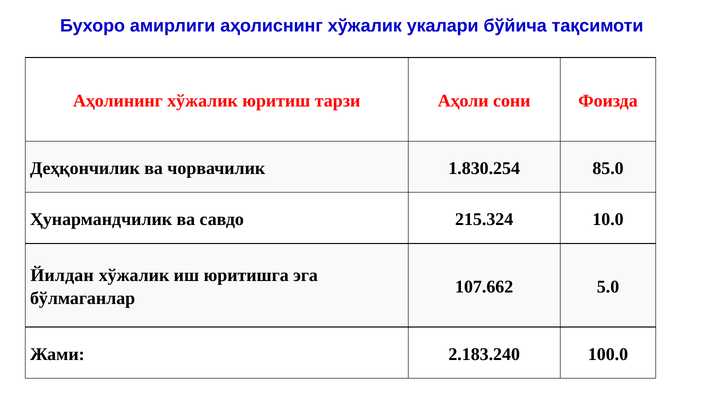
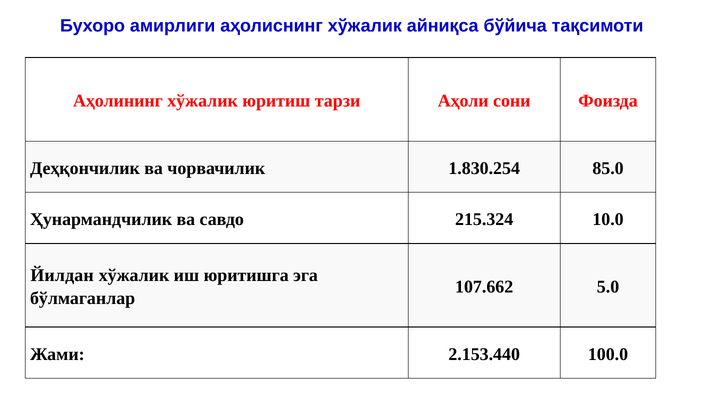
укалари: укалари -> айниқса (443, 26)
2.183.240: 2.183.240 -> 2.153.440 (484, 354)
